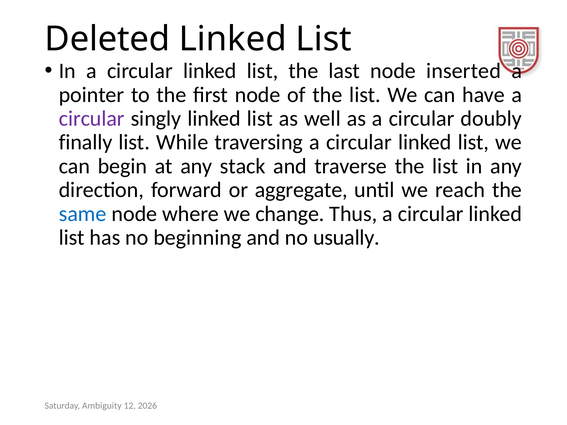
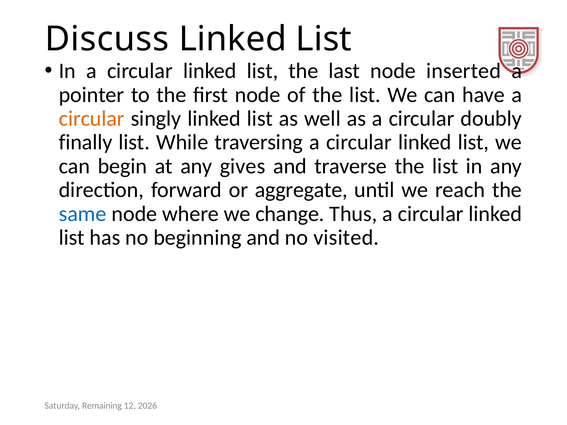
Deleted: Deleted -> Discuss (107, 39)
circular colour: purple -> orange (92, 119)
stack: stack -> gives (243, 166)
usually: usually -> visited (346, 238)
Ambiguity: Ambiguity -> Remaining (102, 406)
